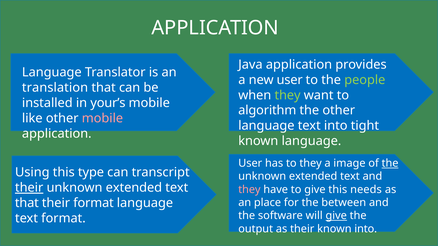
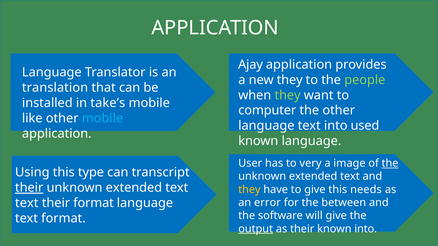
Java: Java -> Ajay (250, 65)
new user: user -> they (290, 80)
your’s: your’s -> take’s (108, 103)
algorithm: algorithm -> computer (267, 111)
mobile colour: pink -> light blue (102, 118)
tight: tight -> used (365, 126)
to they: they -> very (310, 163)
they colour: pink -> yellow (249, 190)
that: that -> text (27, 203)
place: place -> error (267, 203)
give underline: present -> none (336, 216)
output underline: none -> present (256, 229)
